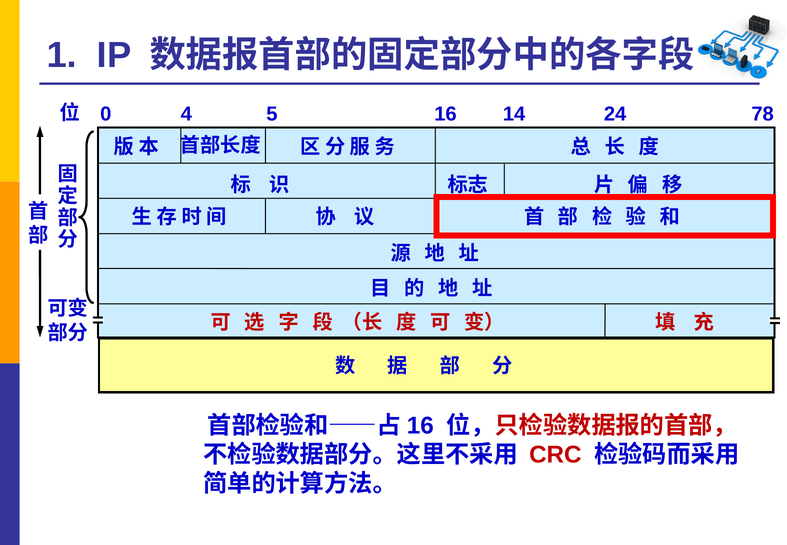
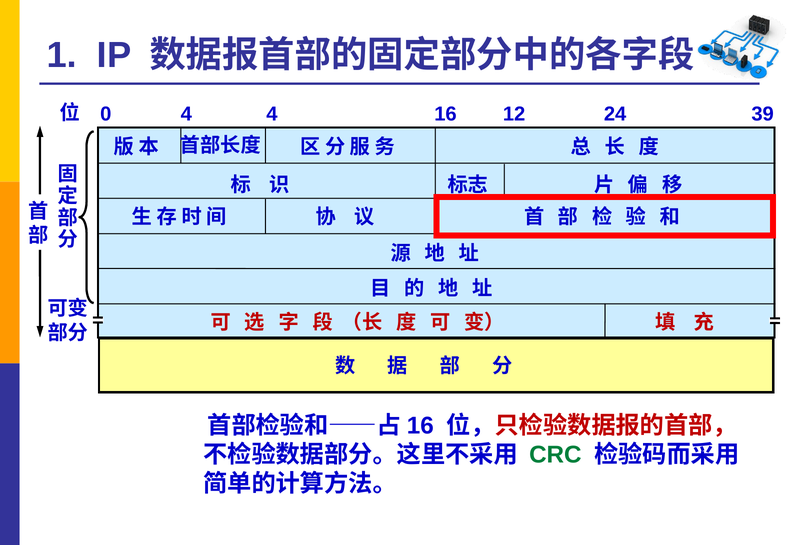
4 5: 5 -> 4 (272, 114)
14: 14 -> 12 (514, 114)
78: 78 -> 39 (763, 114)
CRC colour: red -> green (555, 455)
